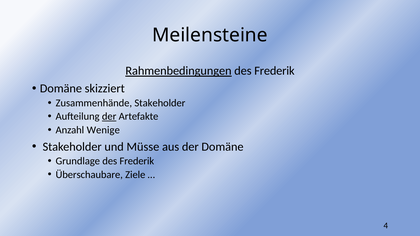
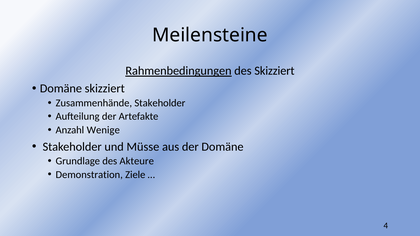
Frederik: Frederik -> Skizziert (274, 71)
der underline: present -> none (109, 117)
Grundlage des Frederik: Frederik -> Akteure (137, 161)
Überschaubare: Überschaubare -> Demonstration (89, 175)
